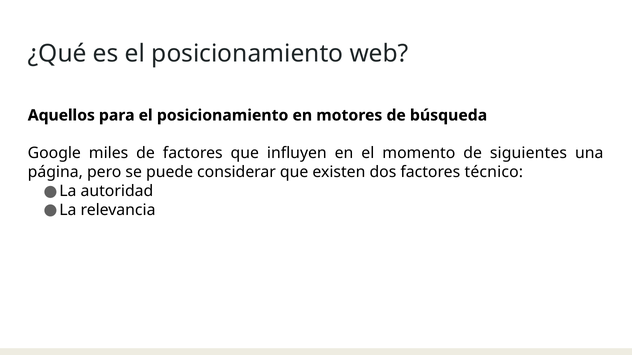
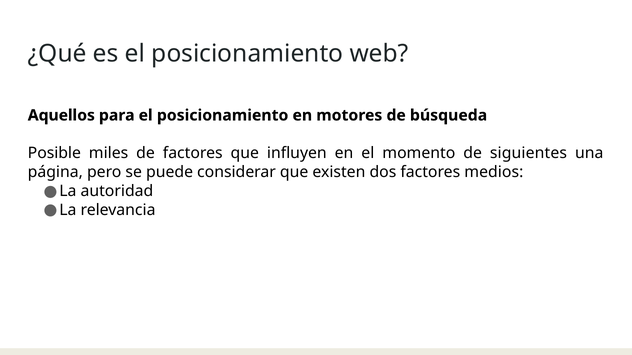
Google: Google -> Posible (54, 153)
técnico: técnico -> medios (494, 172)
